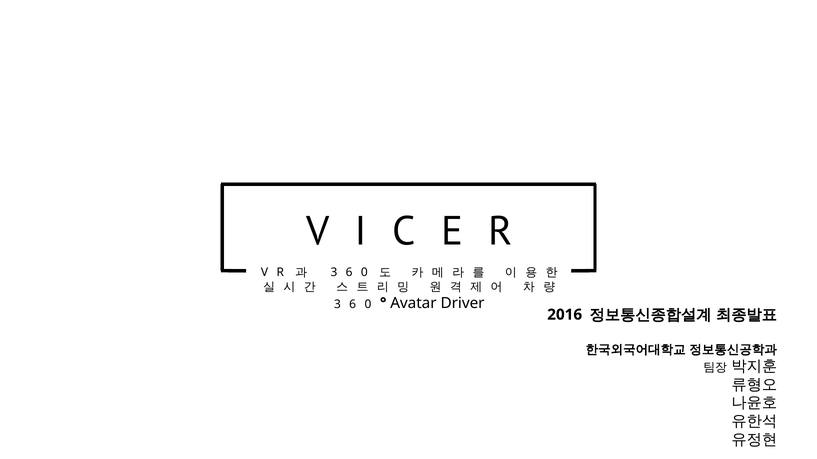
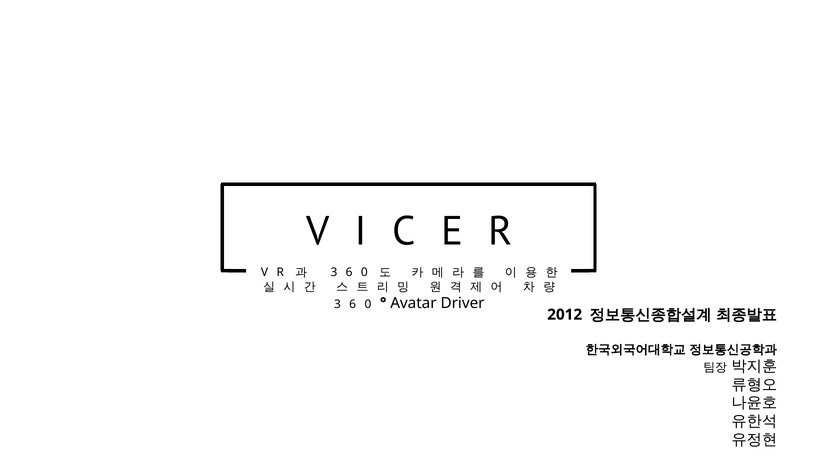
2016: 2016 -> 2012 (565, 315)
